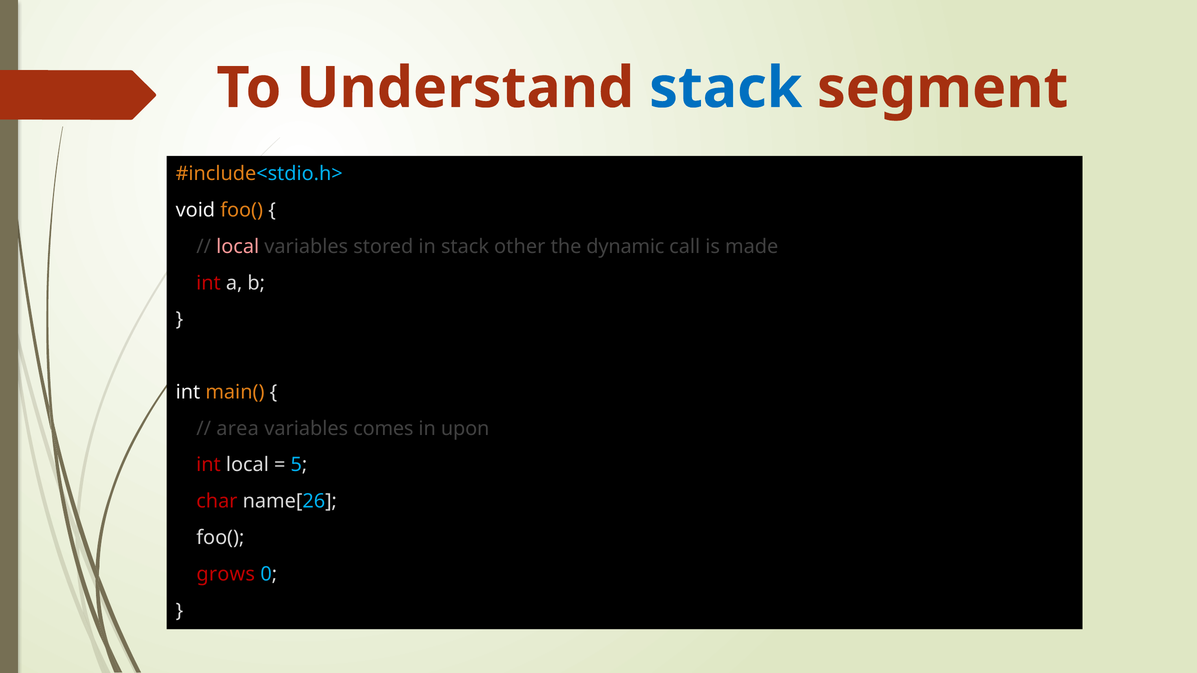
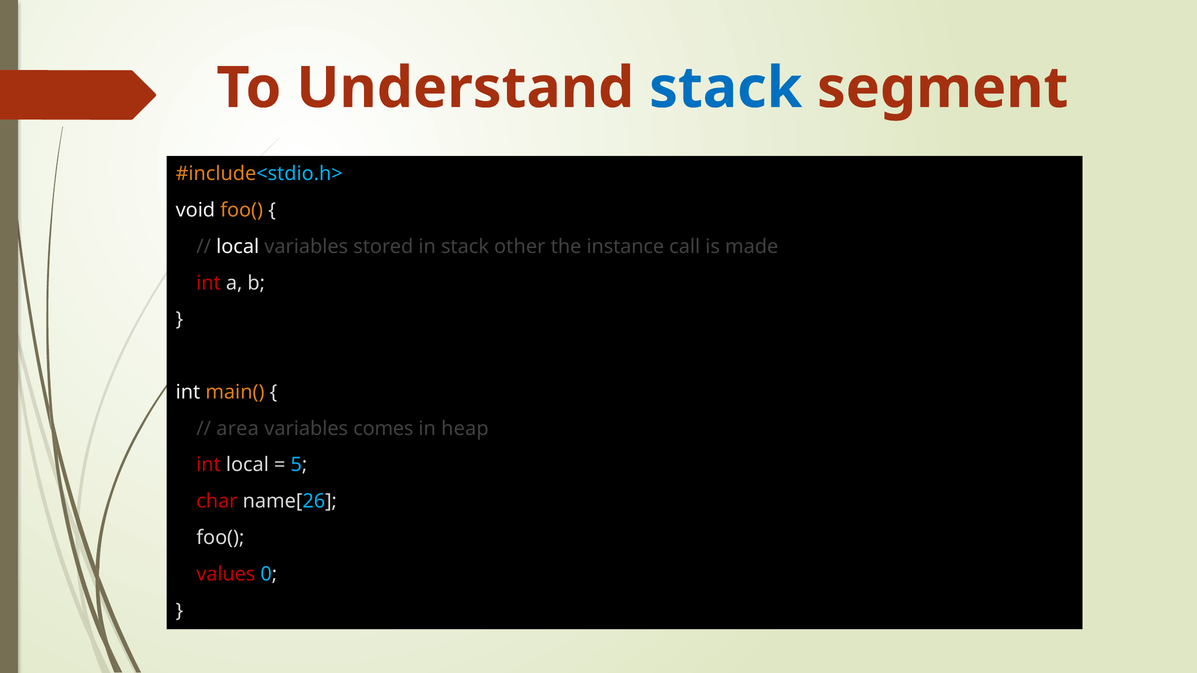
local colour: pink -> white (238, 247)
dynamic: dynamic -> instance (625, 247)
upon: upon -> heap (465, 429)
grows: grows -> values (226, 574)
